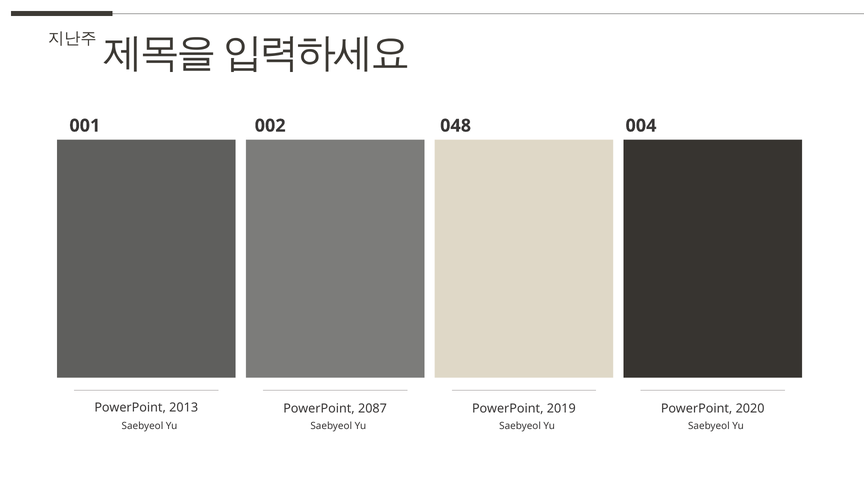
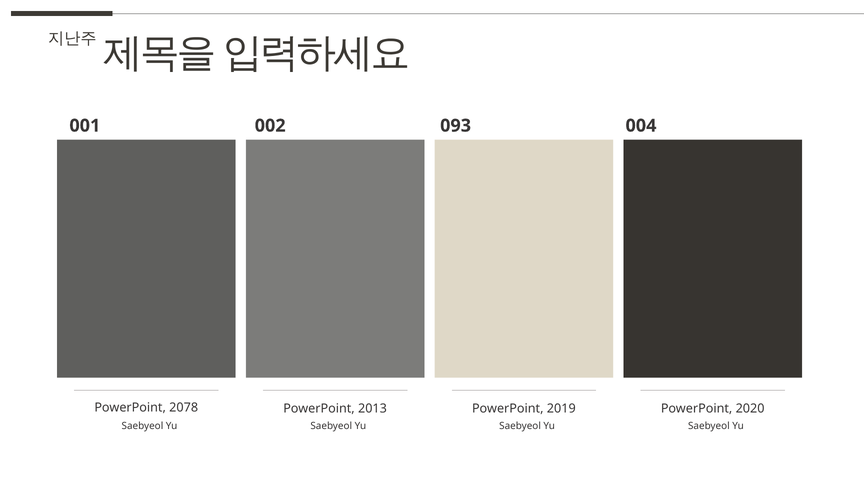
048: 048 -> 093 (456, 126)
2013: 2013 -> 2078 (184, 407)
2087: 2087 -> 2013 (372, 409)
